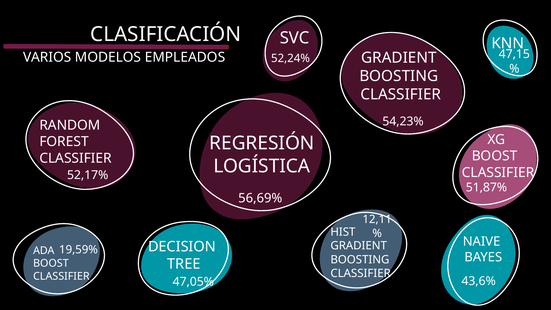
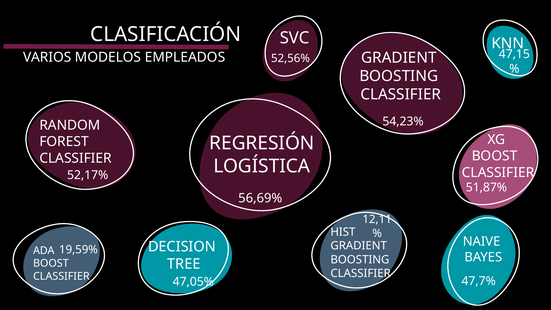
52,24%: 52,24% -> 52,56% (290, 58)
43,6%: 43,6% -> 47,7% (479, 281)
